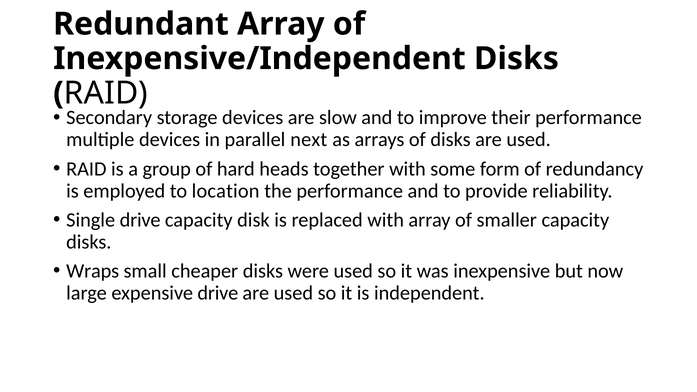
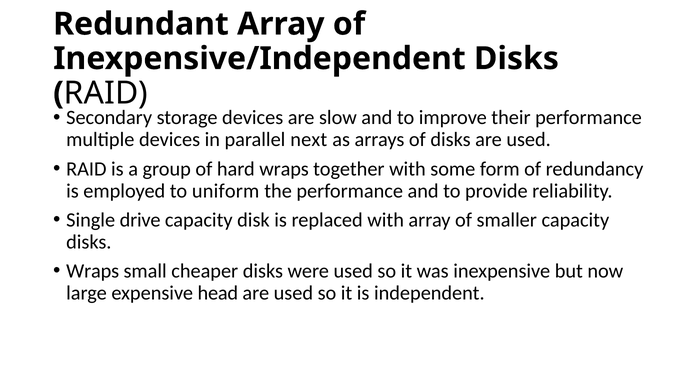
hard heads: heads -> wraps (284, 169)
location: location -> uniform (226, 191)
expensive drive: drive -> head (218, 293)
